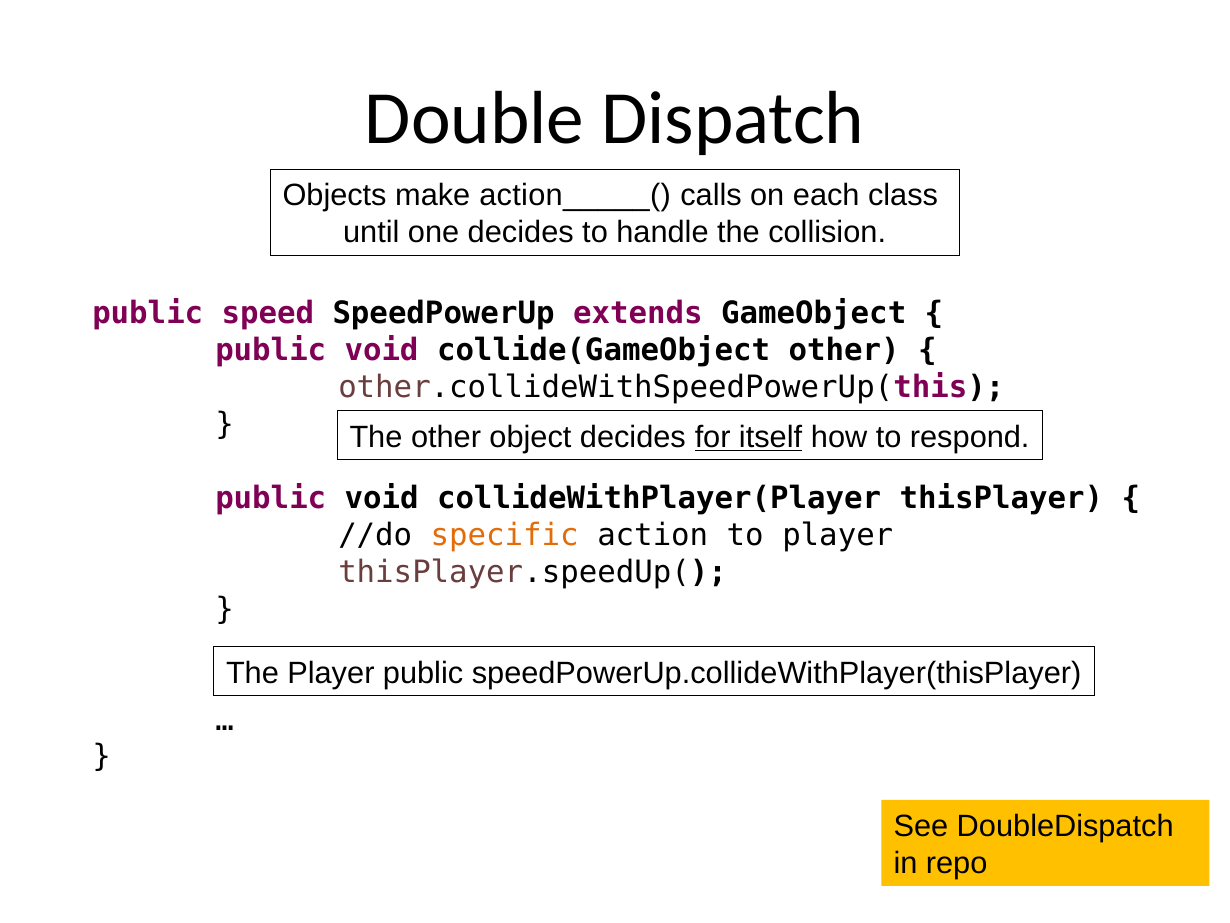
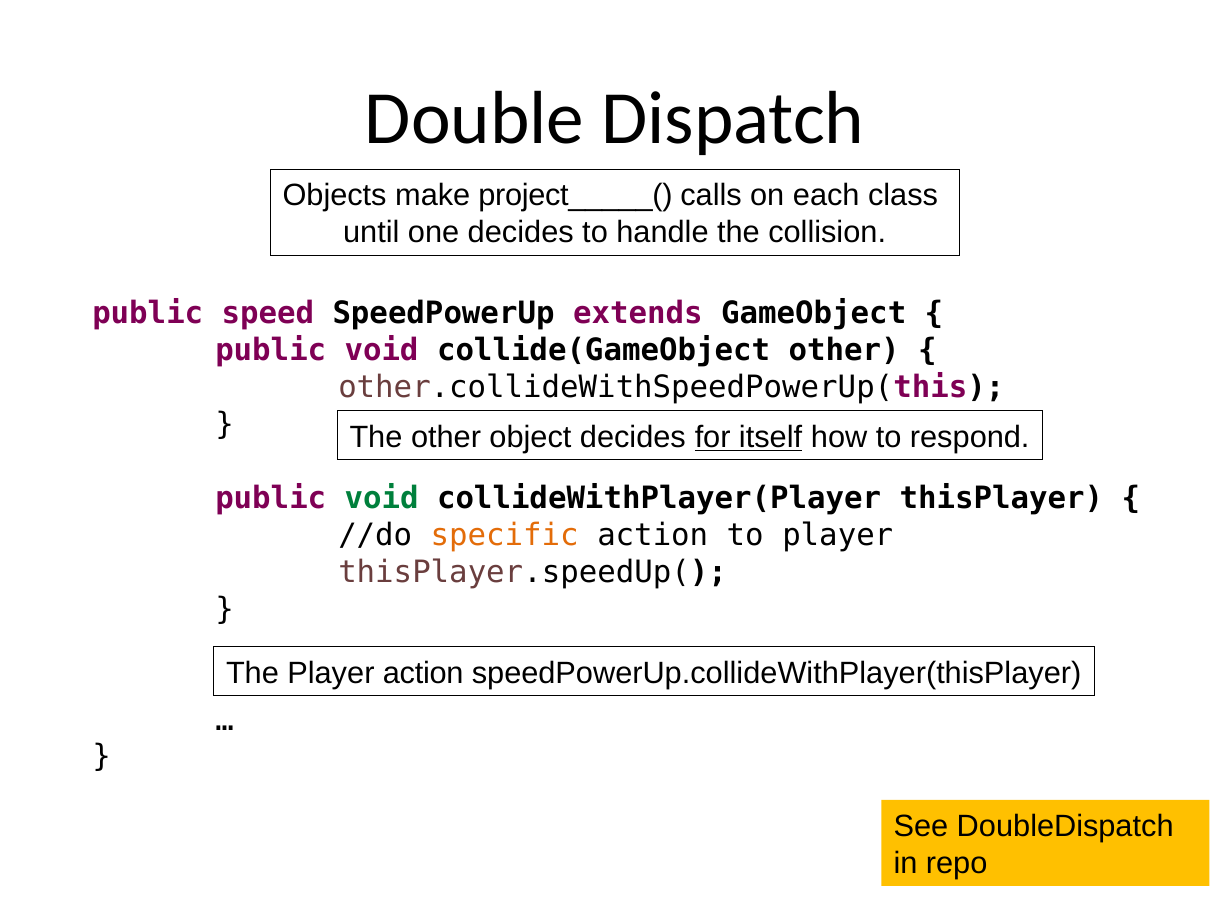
action_____(: action_____( -> project_____( (575, 196)
void colour: black -> green (382, 498)
Player public: public -> action (423, 673)
